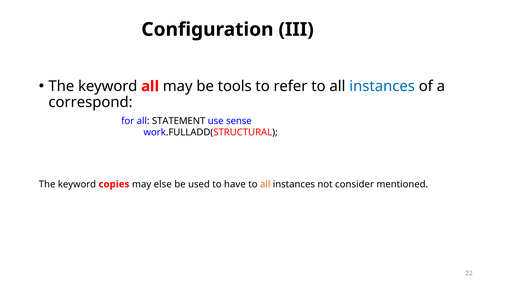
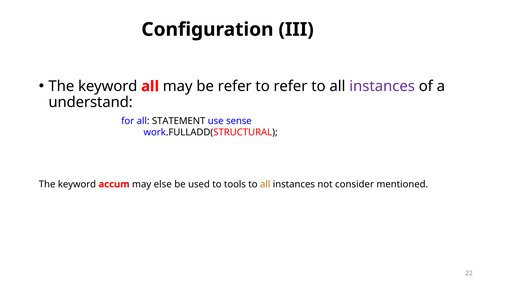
be tools: tools -> refer (235, 86)
instances colour: blue -> purple (382, 86)
correspond: correspond -> understand (91, 102)
copies: copies -> accum (114, 184)
have: have -> tools (235, 184)
